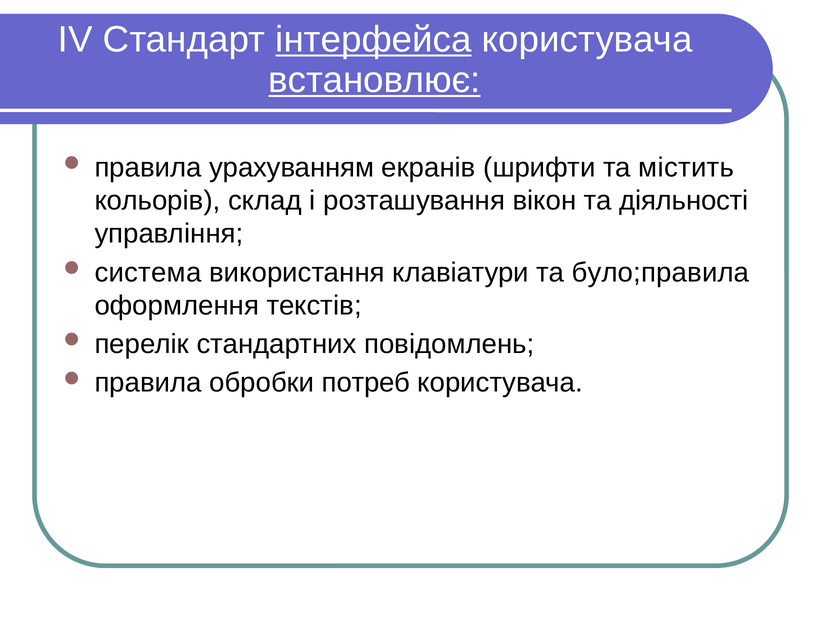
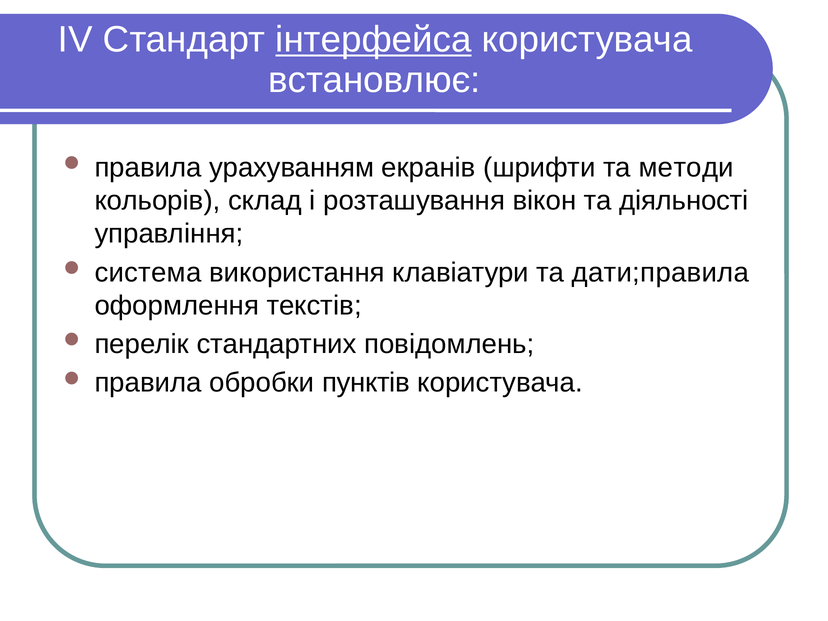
встановлює underline: present -> none (374, 80)
містить: містить -> методи (686, 168)
було;правила: було;правила -> дати;правила (660, 272)
потреб: потреб -> пунктів (366, 383)
